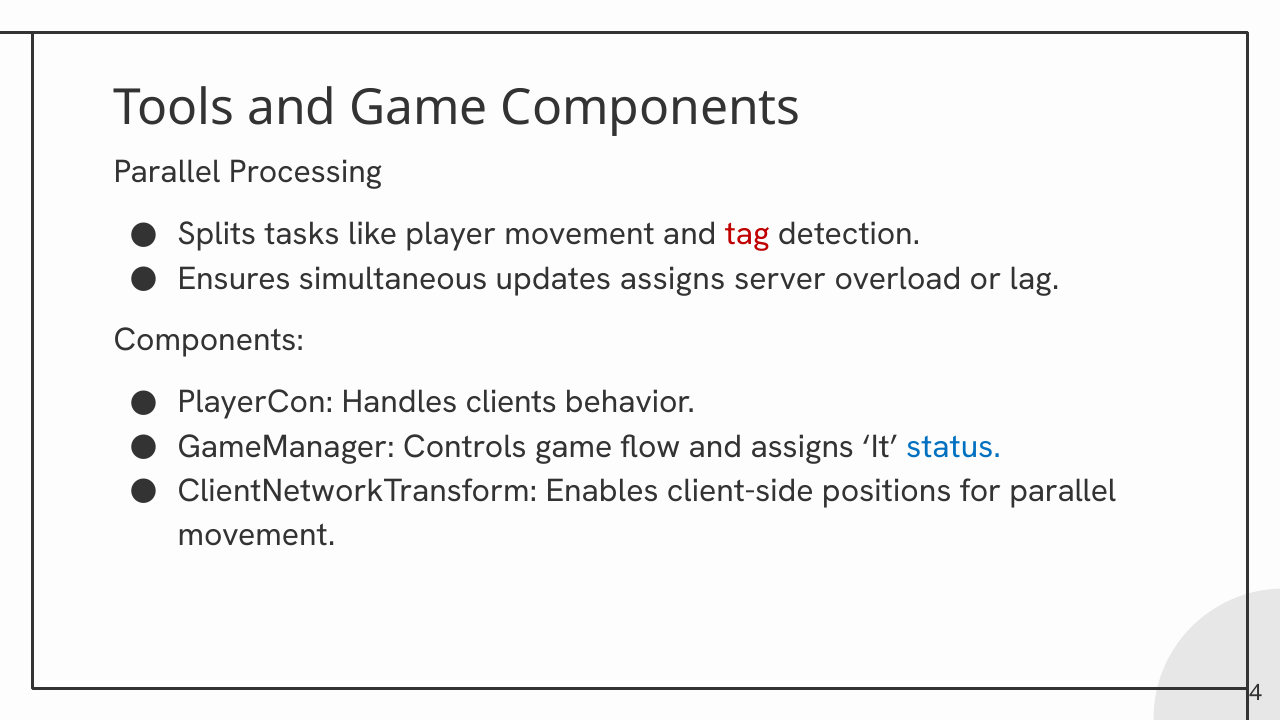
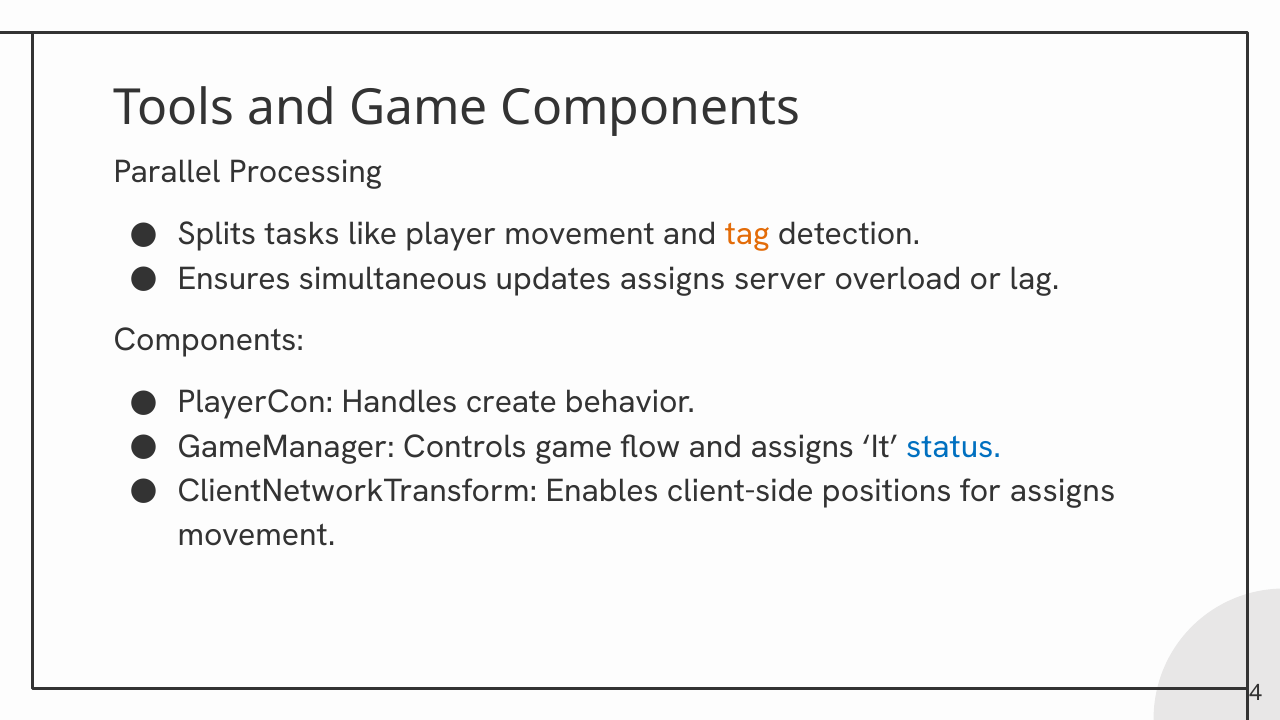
tag colour: red -> orange (747, 234)
clients: clients -> create (511, 402)
for parallel: parallel -> assigns (1063, 491)
